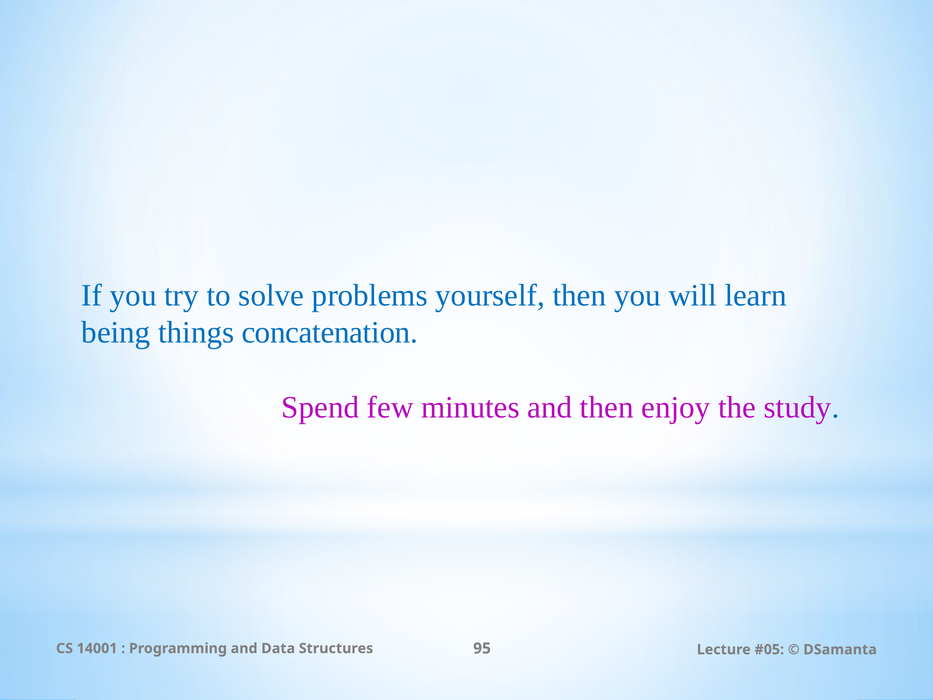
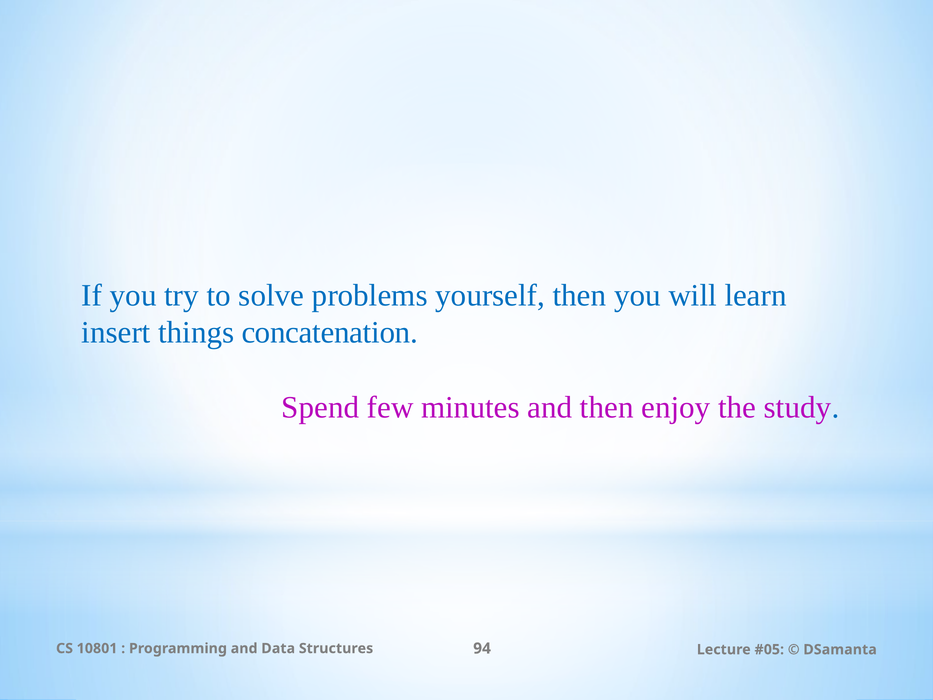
being: being -> insert (116, 333)
14001: 14001 -> 10801 (97, 648)
95: 95 -> 94 (482, 648)
